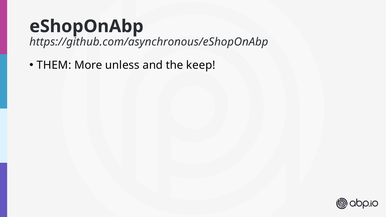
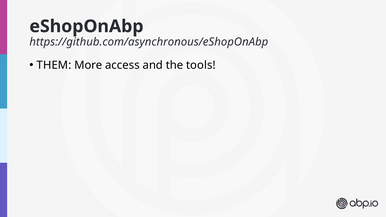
unless: unless -> access (122, 65)
keep: keep -> tools (201, 65)
